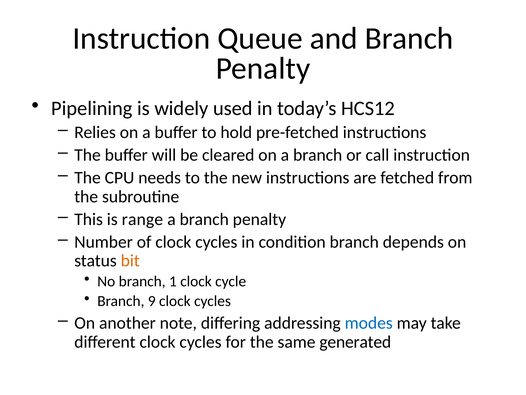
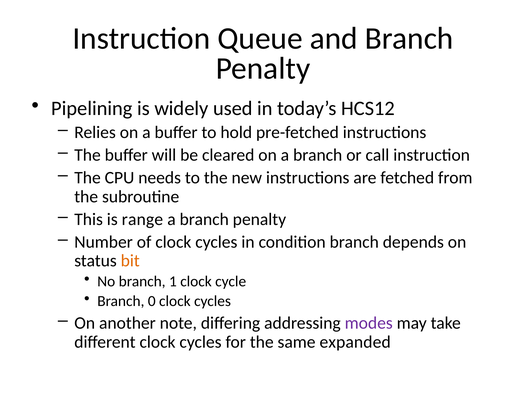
9: 9 -> 0 (152, 301)
modes colour: blue -> purple (369, 323)
generated: generated -> expanded (355, 341)
